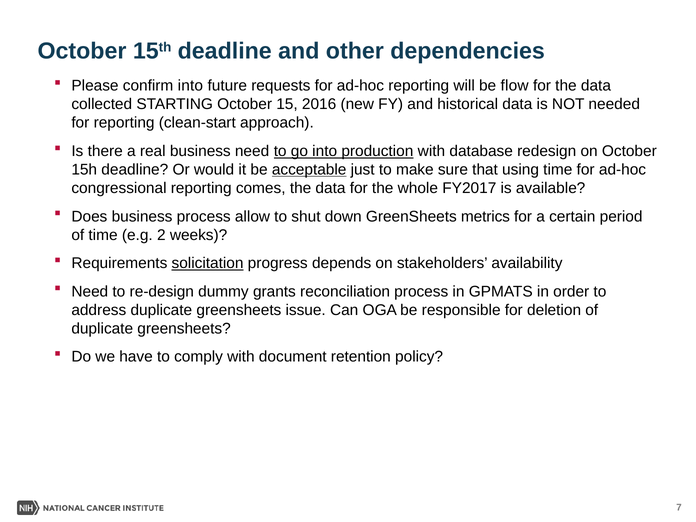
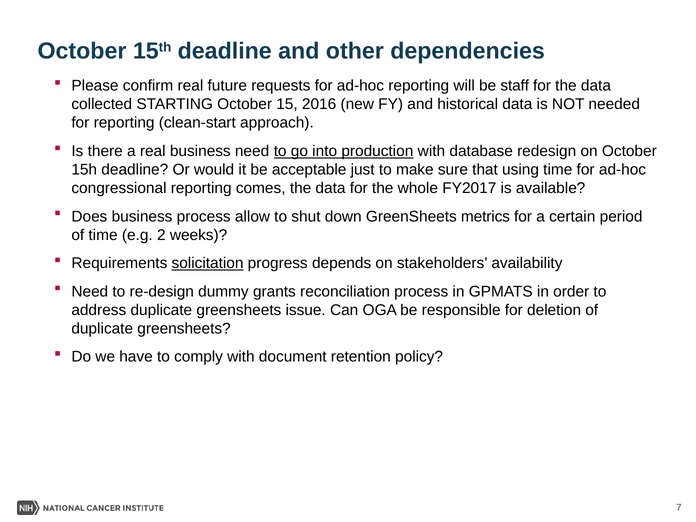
confirm into: into -> real (190, 86)
flow: flow -> staff (515, 86)
acceptable underline: present -> none (309, 170)
